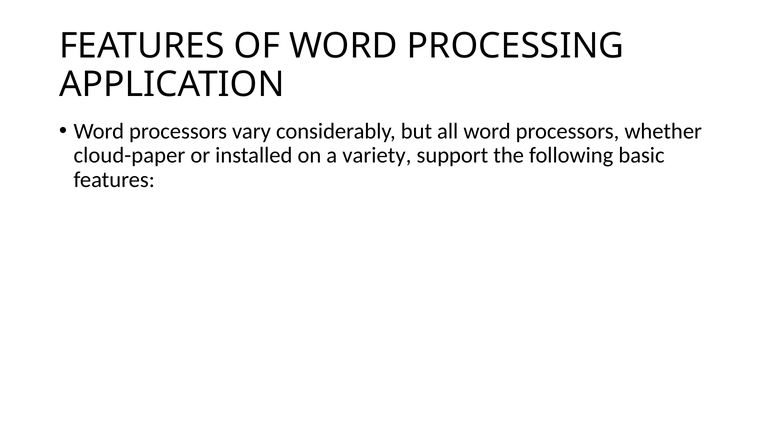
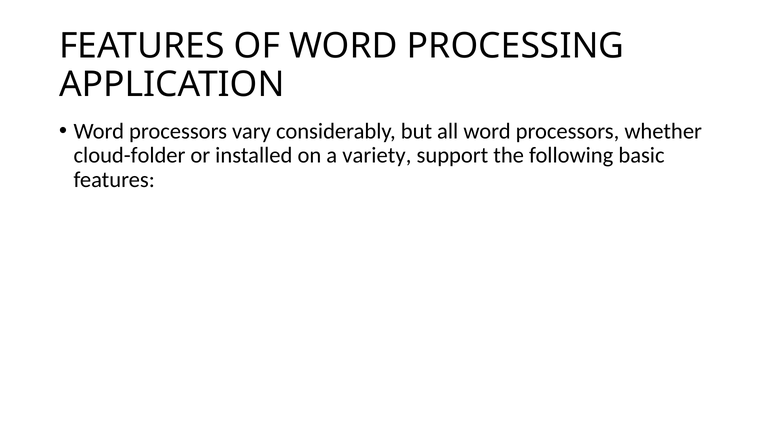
cloud-paper: cloud-paper -> cloud-folder (130, 155)
